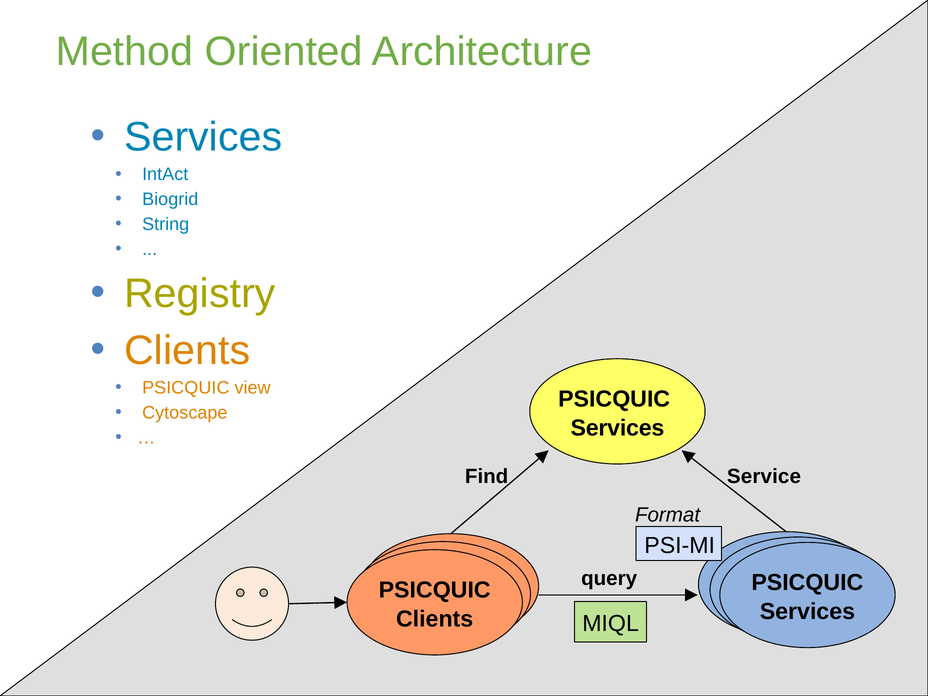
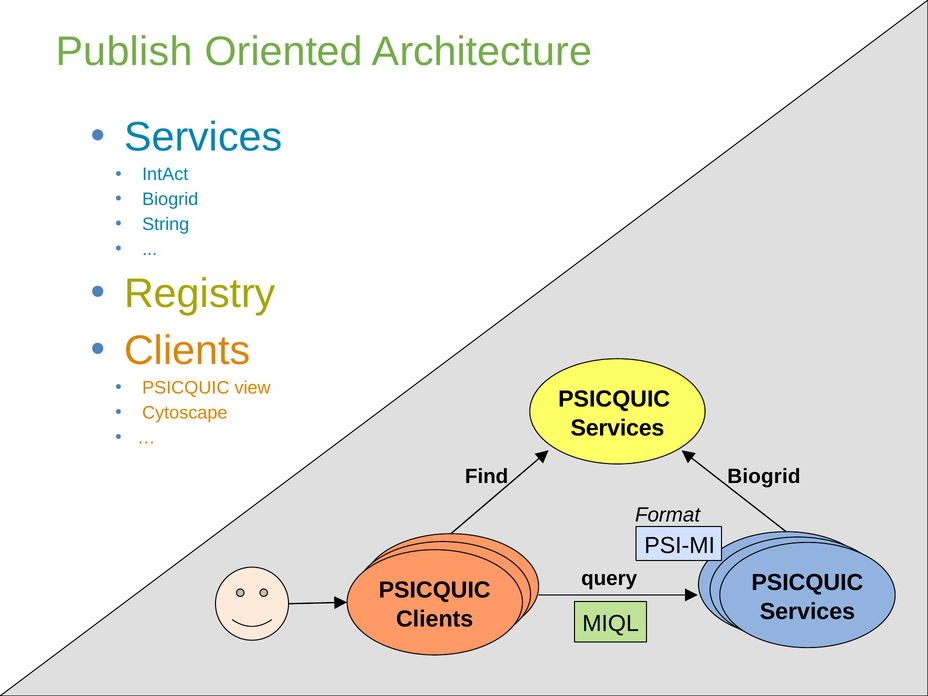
Method: Method -> Publish (124, 52)
Service: Service -> Biogrid (764, 476)
